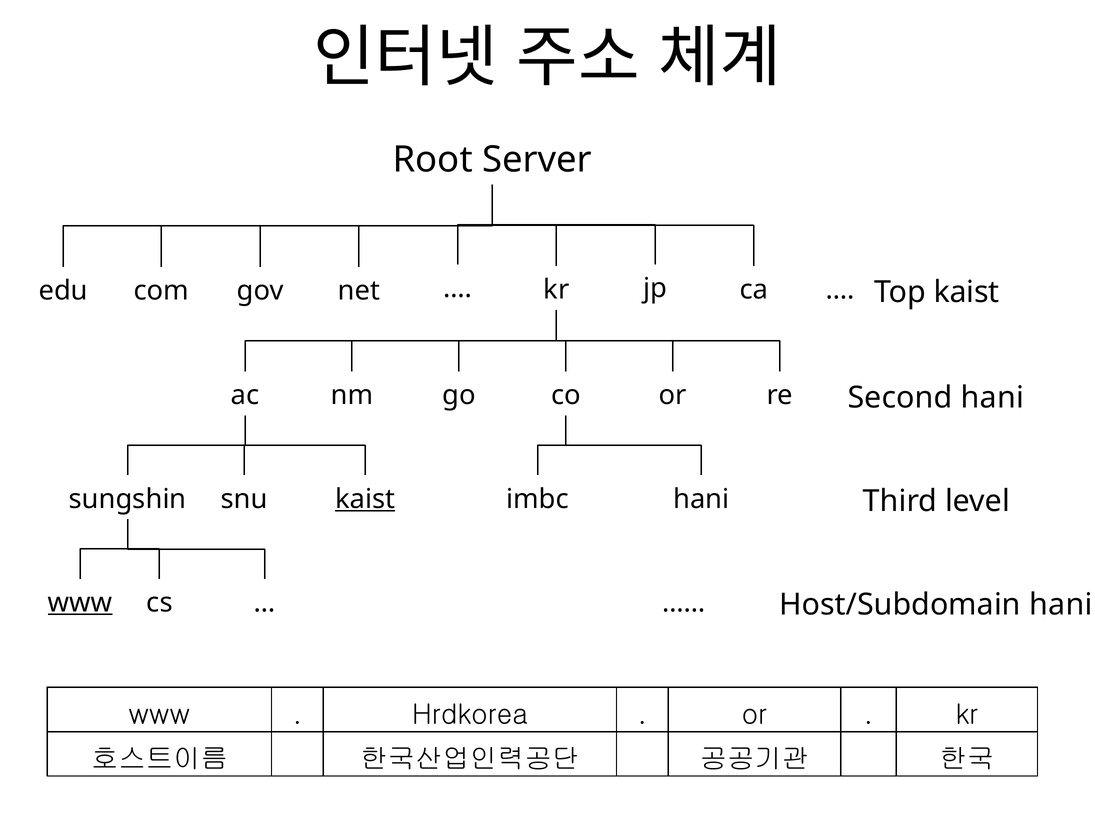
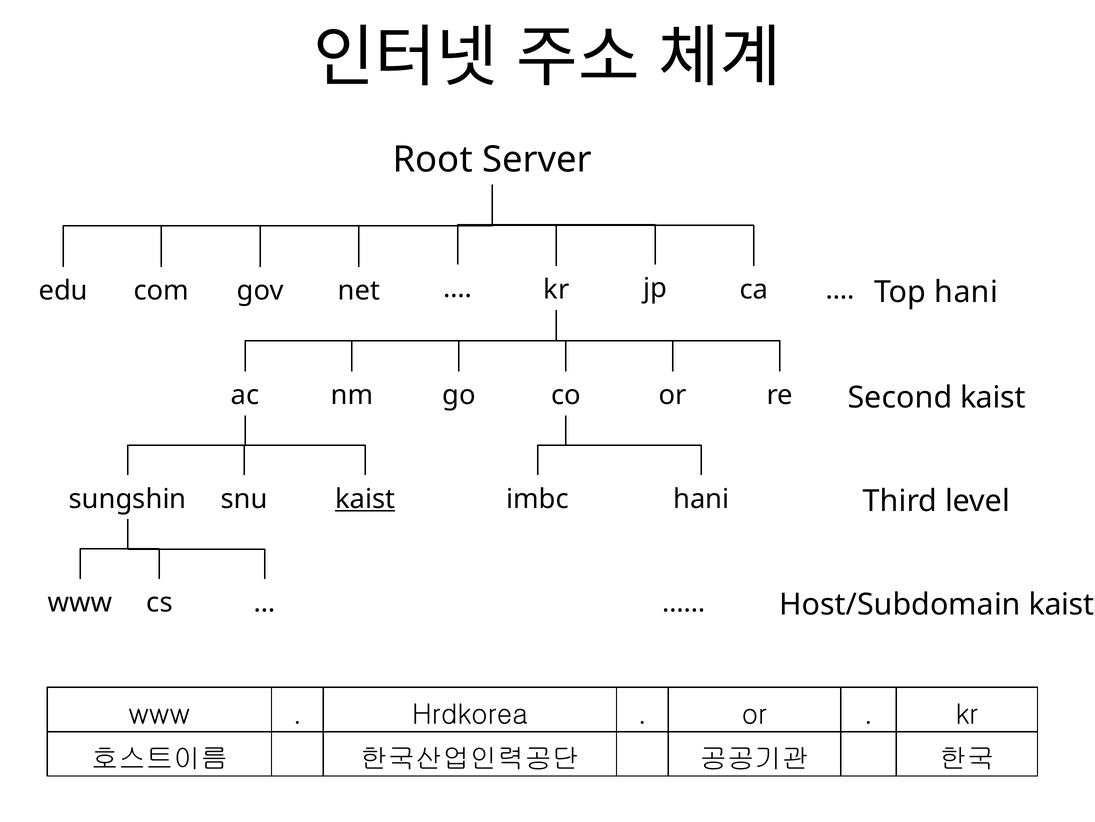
Top kaist: kaist -> hani (966, 292)
Second hani: hani -> kaist (993, 397)
www underline: present -> none (80, 602)
Host/Subdomain hani: hani -> kaist (1061, 604)
